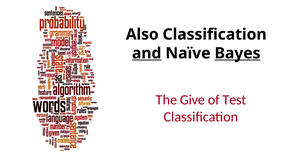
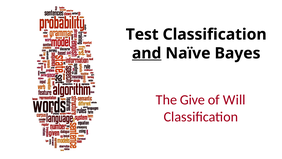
Also: Also -> Test (142, 34)
Bayes underline: present -> none (238, 53)
Test: Test -> Will (234, 100)
